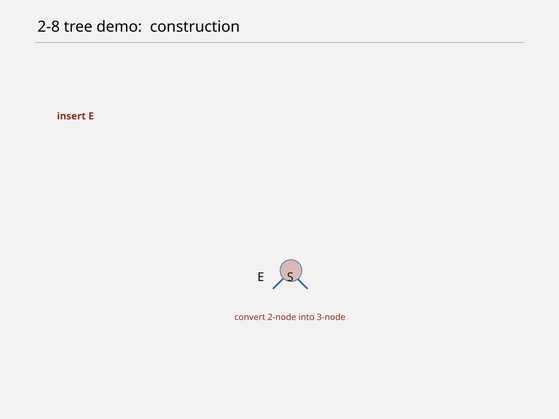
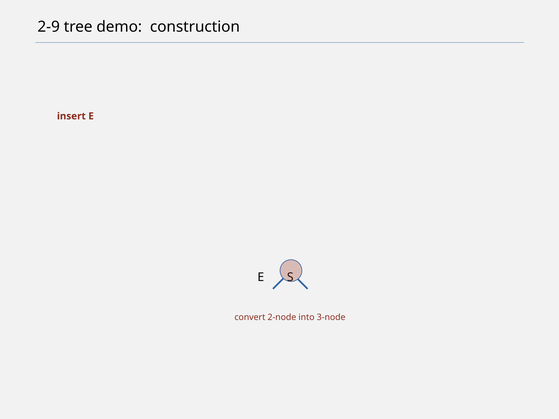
2-8: 2-8 -> 2-9 (49, 27)
